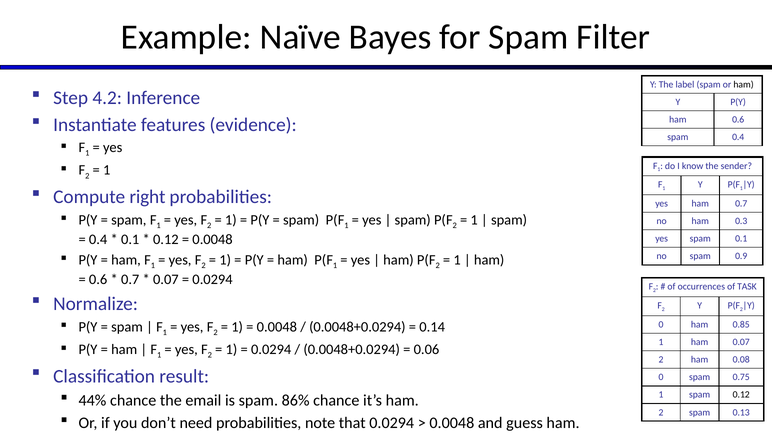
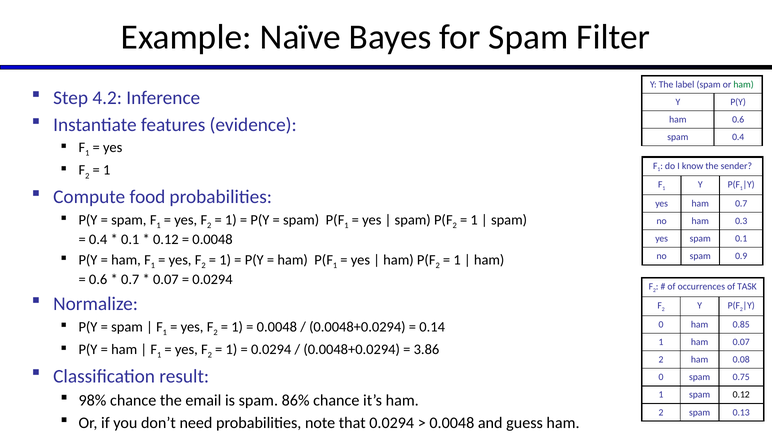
ham colour: black -> green (744, 85)
right: right -> food (147, 197)
0.06: 0.06 -> 3.86 (426, 350)
44%: 44% -> 98% (92, 401)
